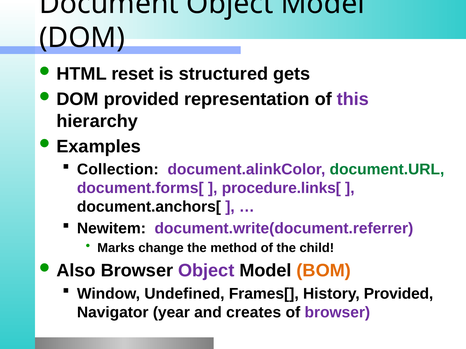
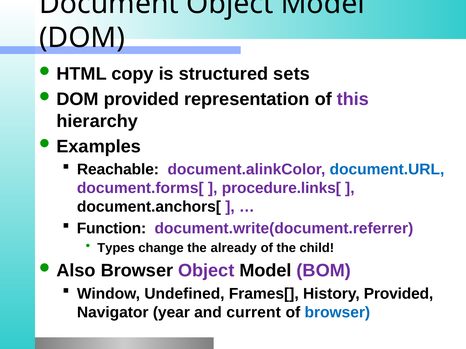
reset: reset -> copy (133, 74)
gets: gets -> sets (292, 74)
Collection: Collection -> Reachable (118, 170)
document.URL colour: green -> blue (387, 170)
Newitem: Newitem -> Function (112, 229)
Marks: Marks -> Types (116, 248)
method: method -> already (234, 248)
BOM colour: orange -> purple (324, 271)
creates: creates -> current (254, 313)
browser colour: purple -> blue (337, 313)
